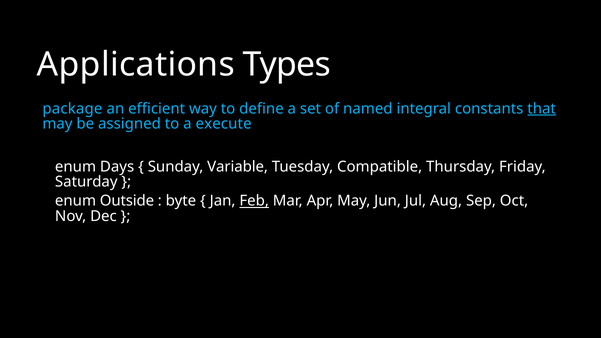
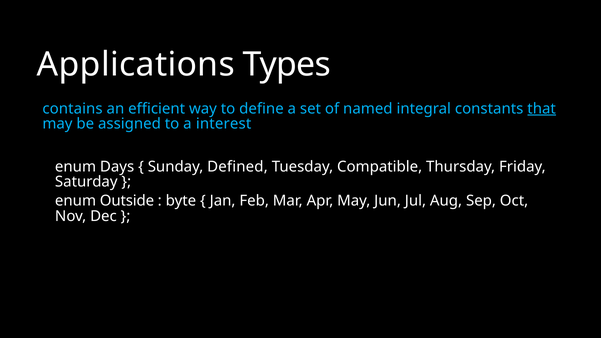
package: package -> contains (72, 109)
execute: execute -> interest (224, 124)
Variable: Variable -> Defined (237, 167)
Feb underline: present -> none (254, 201)
